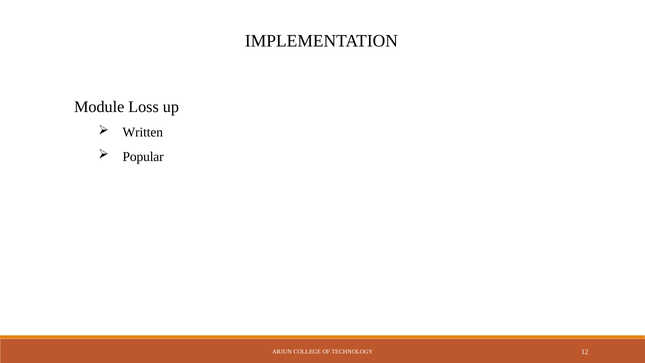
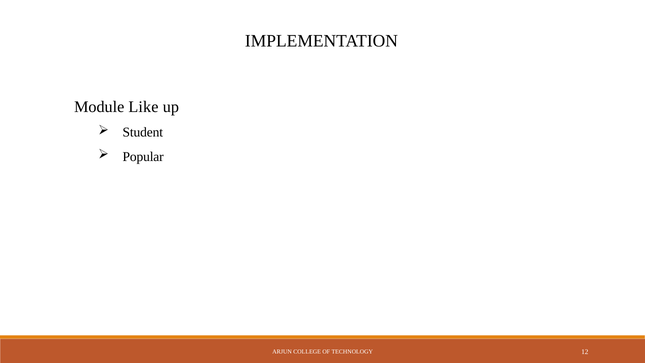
Loss: Loss -> Like (143, 107)
Written: Written -> Student (143, 132)
